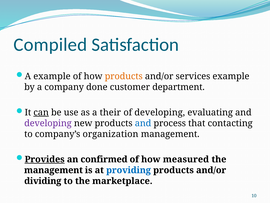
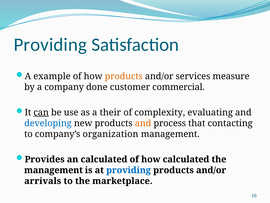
Compiled: Compiled -> Providing (50, 45)
services example: example -> measure (231, 76)
department: department -> commercial (178, 87)
of developing: developing -> complexity (160, 112)
developing colour: purple -> blue (48, 123)
and colour: blue -> orange (143, 123)
Provides underline: present -> none (45, 159)
an confirmed: confirmed -> calculated (104, 159)
how measured: measured -> calculated (186, 159)
dividing: dividing -> arrivals (43, 181)
